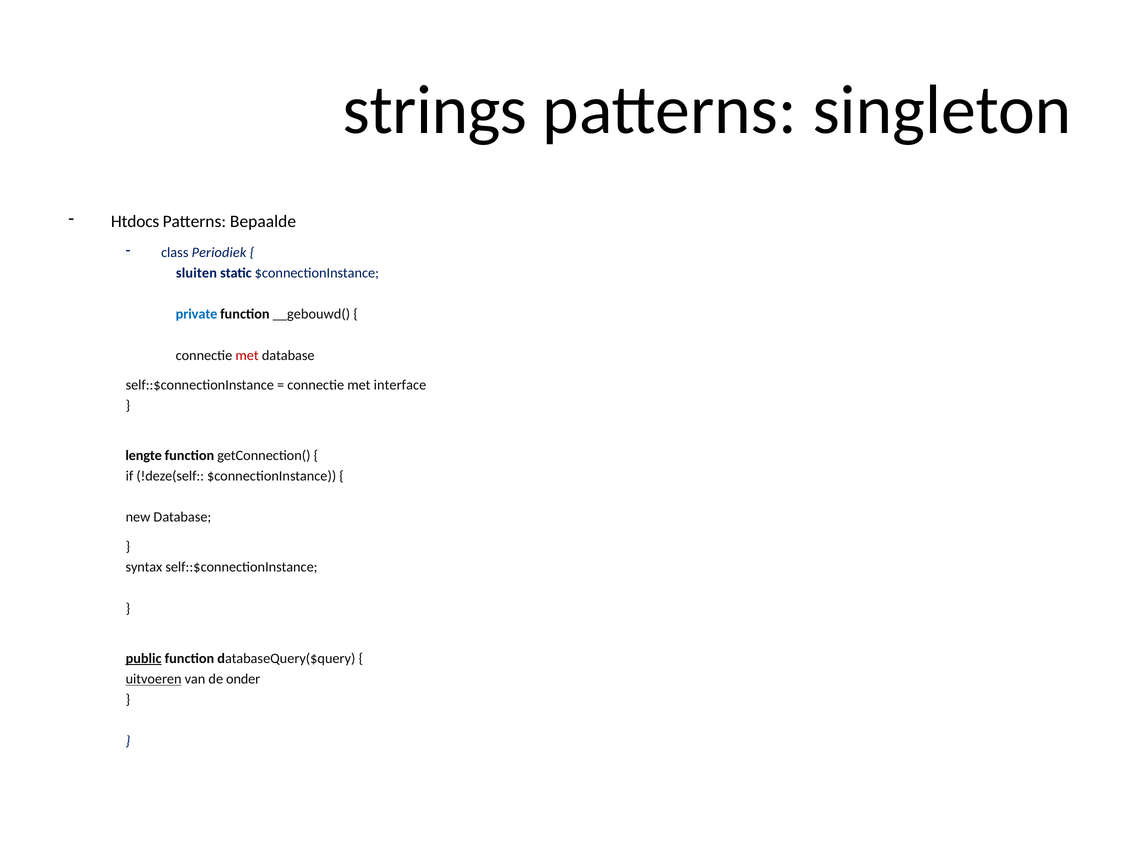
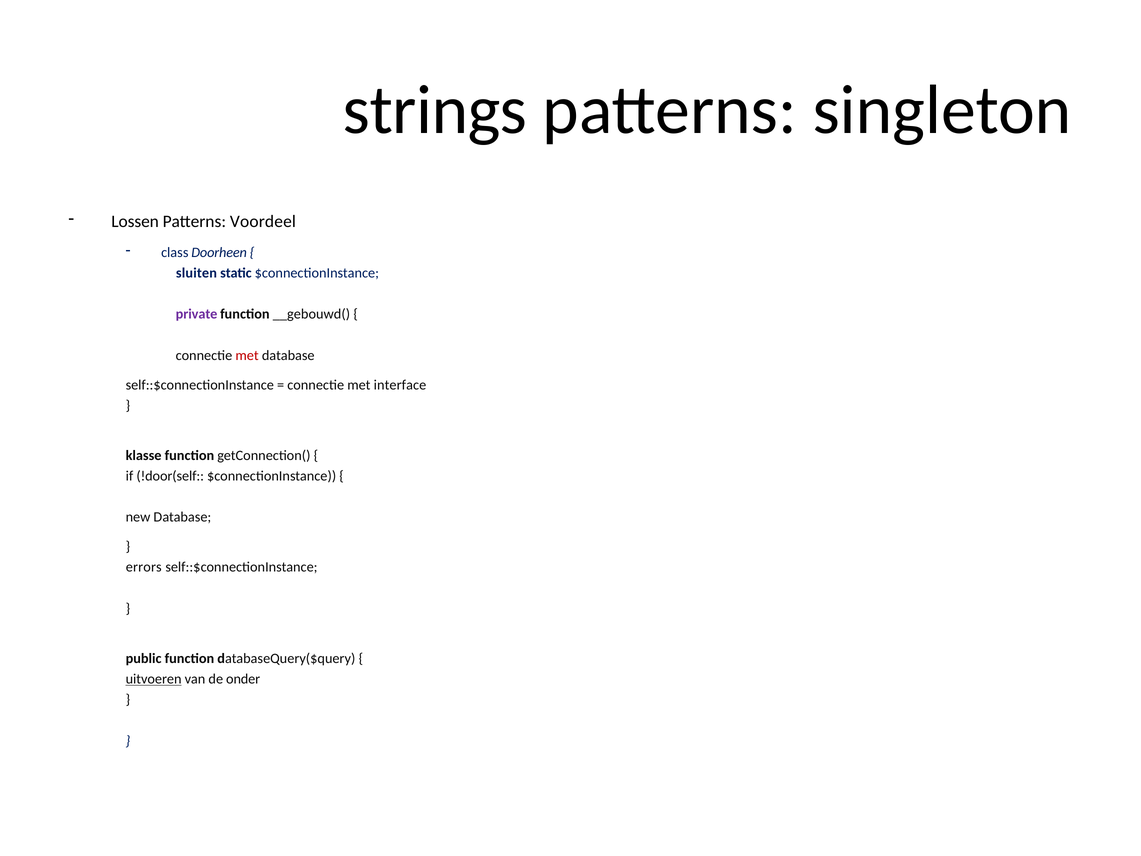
Htdocs: Htdocs -> Lossen (135, 221)
Bepaalde: Bepaalde -> Voordeel (263, 221)
Periodiek: Periodiek -> Doorheen (219, 252)
private colour: blue -> purple (197, 314)
lengte: lengte -> klasse (144, 455)
!deze(self: !deze(self -> !door(self (170, 476)
syntax: syntax -> errors (144, 567)
public underline: present -> none (144, 658)
